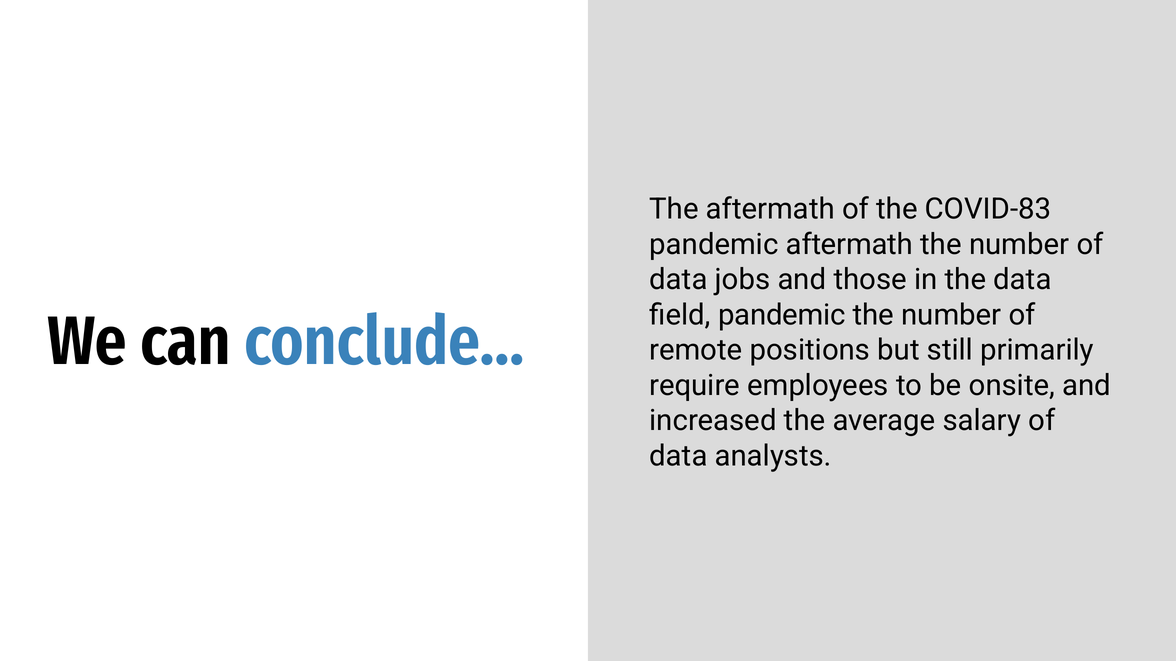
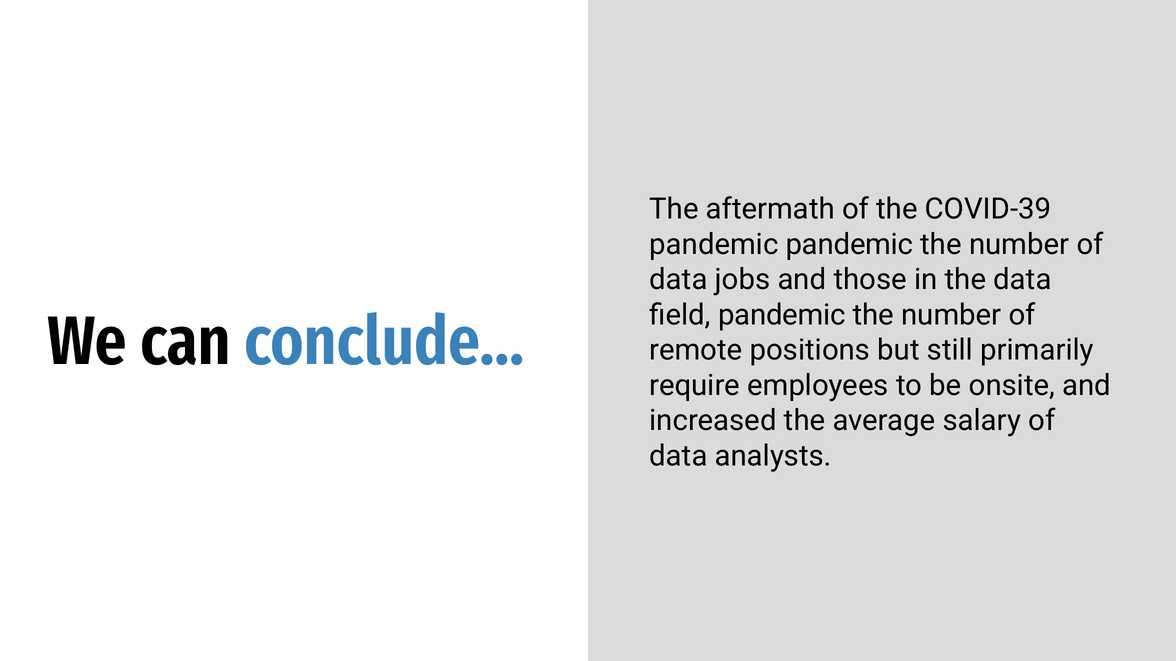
COVID-83: COVID-83 -> COVID-39 (988, 209)
pandemic aftermath: aftermath -> pandemic (849, 245)
